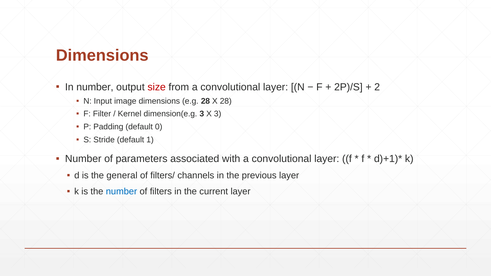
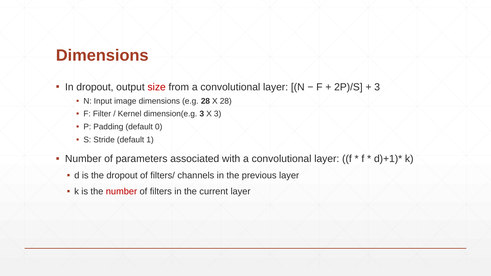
In number: number -> dropout (95, 87)
2: 2 -> 3 (377, 87)
the general: general -> dropout (122, 176)
number colour: blue -> red (121, 192)
